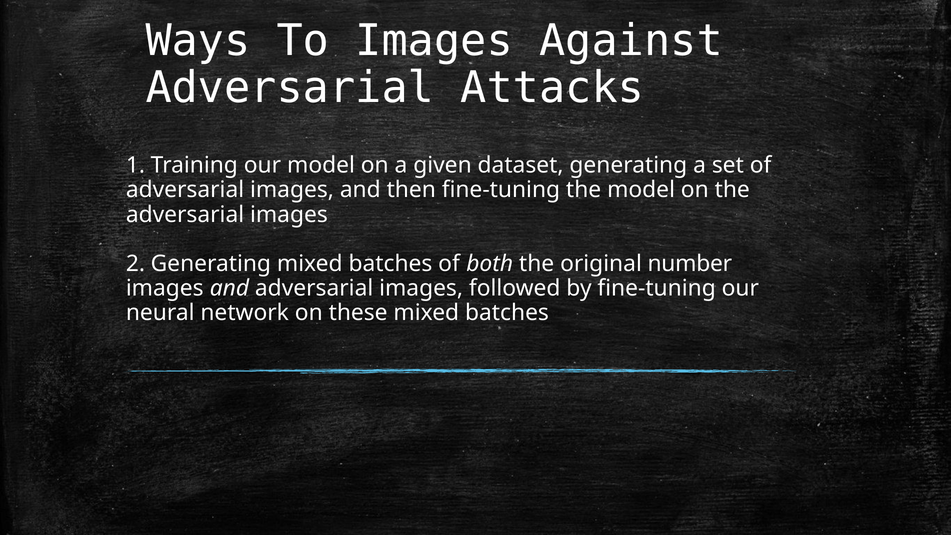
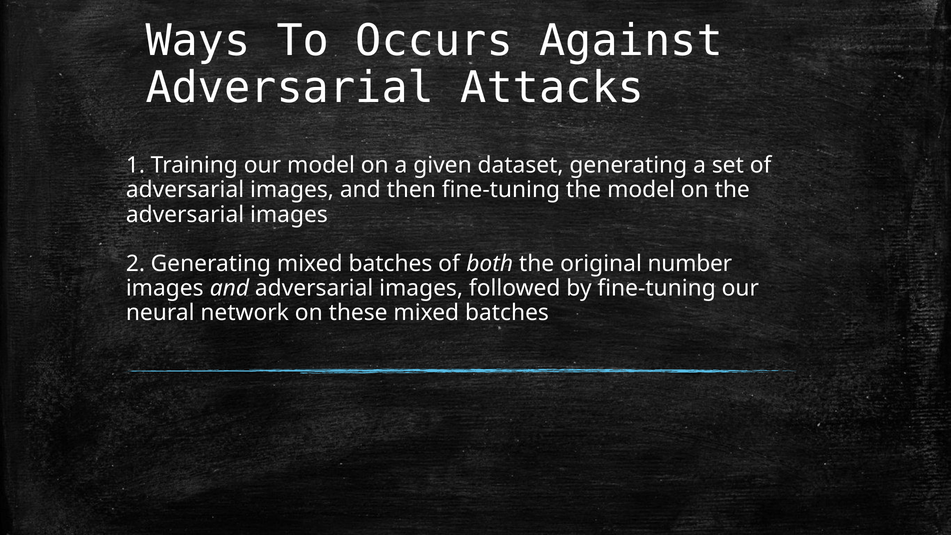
To Images: Images -> Occurs (434, 41)
